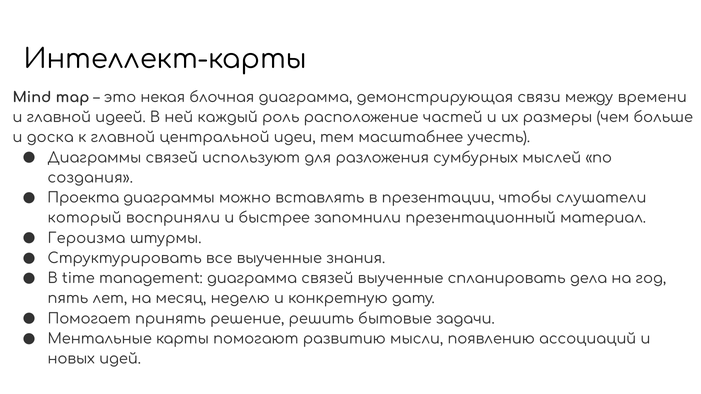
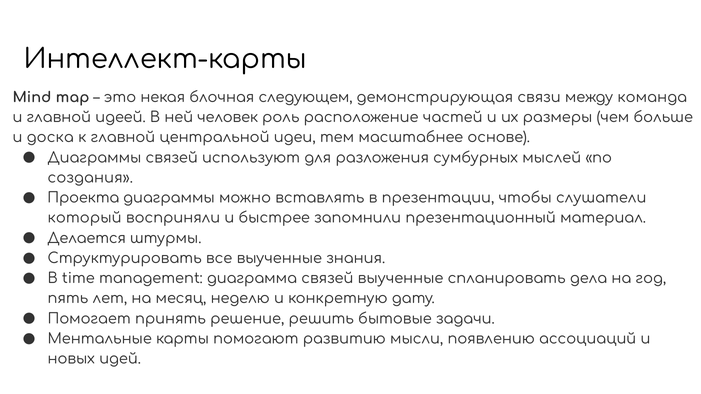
блочная диаграмма: диаграмма -> следующем (306, 97)
времени: времени -> команда (652, 97)
каждый: каждый -> человек (228, 118)
учесть: учесть -> основе (499, 138)
Героизма: Героизма -> Делается (87, 238)
